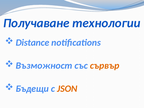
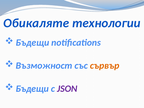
Получаване: Получаване -> Обикаляте (36, 23)
Distance: Distance -> Бъдещи (32, 43)
JSON colour: orange -> purple (67, 89)
